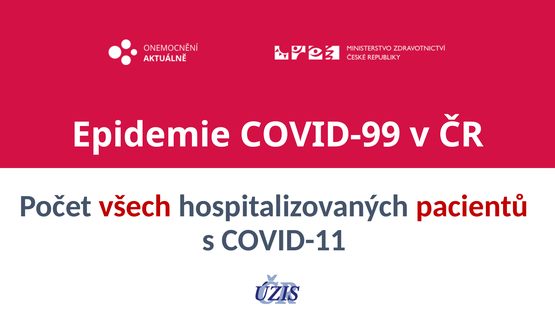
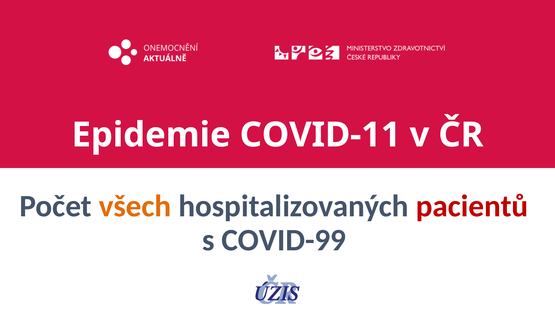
COVID-99: COVID-99 -> COVID-11 (320, 135)
všech colour: red -> orange (135, 206)
COVID-11: COVID-11 -> COVID-99 (284, 240)
